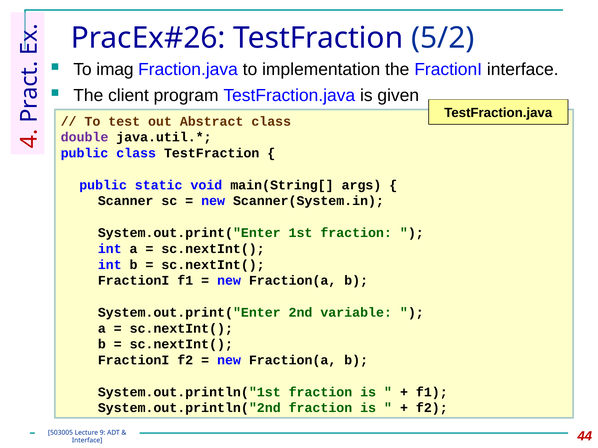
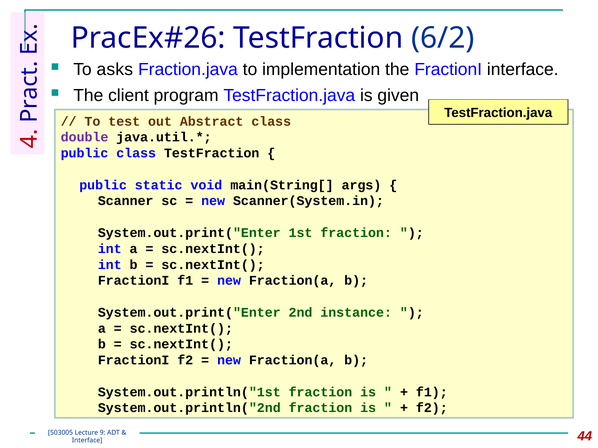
5/2: 5/2 -> 6/2 (443, 38)
imag: imag -> asks (115, 69)
variable: variable -> instance (356, 313)
